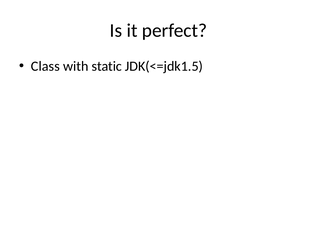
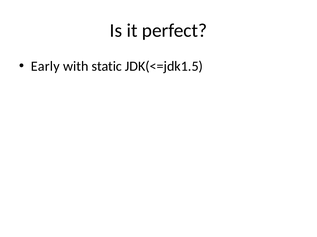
Class: Class -> Early (45, 67)
